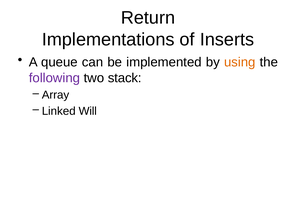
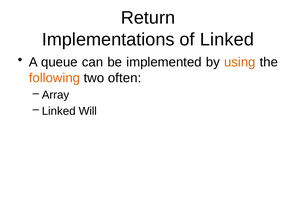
of Inserts: Inserts -> Linked (227, 40)
following colour: purple -> orange (54, 78)
stack: stack -> often (125, 78)
